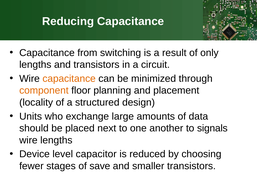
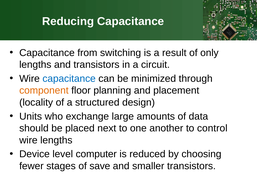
capacitance colour: orange -> blue (69, 79)
signals: signals -> control (212, 129)
capacitor: capacitor -> computer (96, 155)
